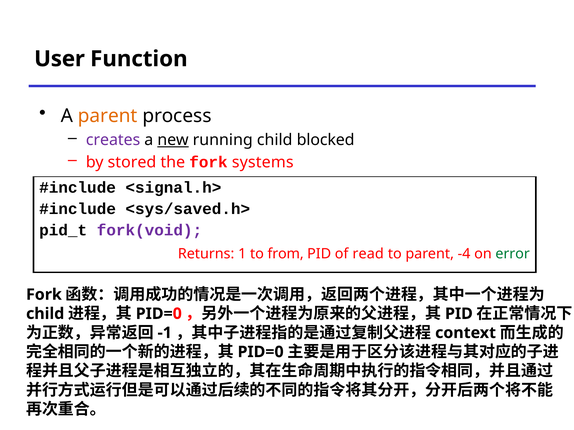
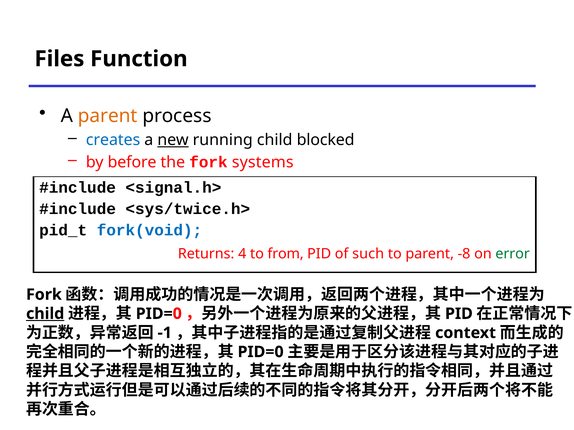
User: User -> Files (59, 59)
creates colour: purple -> blue (113, 140)
stored: stored -> before (132, 162)
<sys/saved.h>: <sys/saved.h> -> <sys/twice.h> (188, 209)
fork(void colour: purple -> blue (149, 230)
1: 1 -> 4 (242, 254)
read: read -> such (368, 254)
-4: -4 -> -8 (464, 254)
child underline: none -> present (45, 314)
